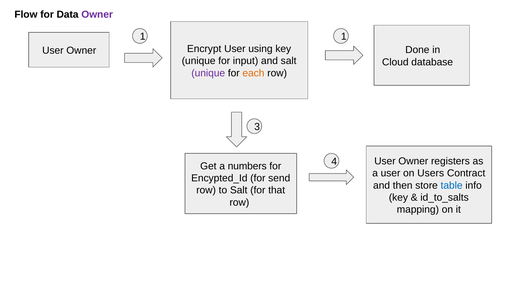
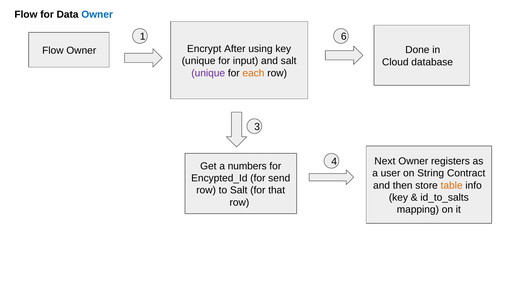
Owner colour: purple -> blue (97, 14)
1 1: 1 -> 6 (344, 37)
User: User -> Flow (53, 50)
Encrypt User: User -> After (235, 49)
User: User -> Next (385, 161)
Users: Users -> String (431, 174)
table colour: blue -> orange (452, 186)
